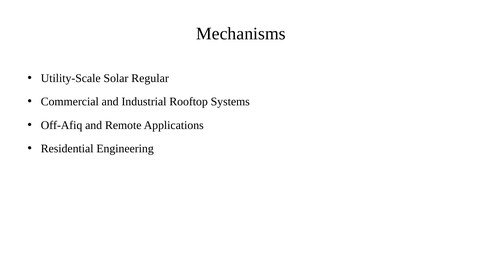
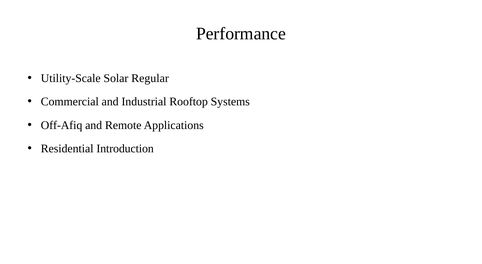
Mechanisms: Mechanisms -> Performance (241, 34)
Engineering: Engineering -> Introduction (125, 149)
